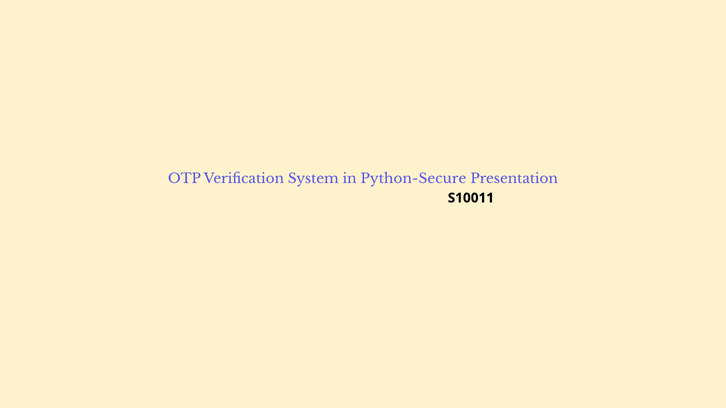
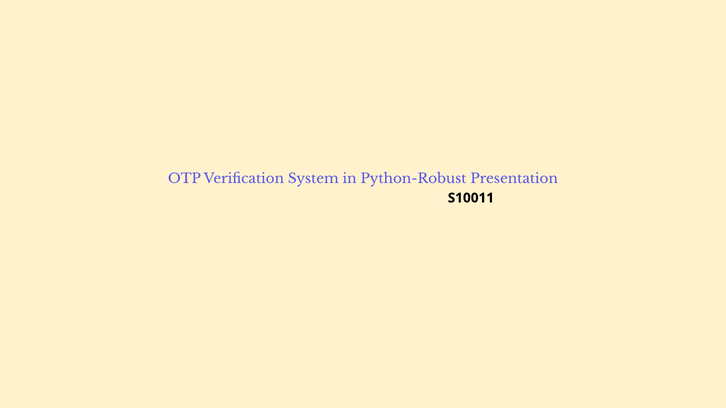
Python-Secure: Python-Secure -> Python-Robust (414, 179)
